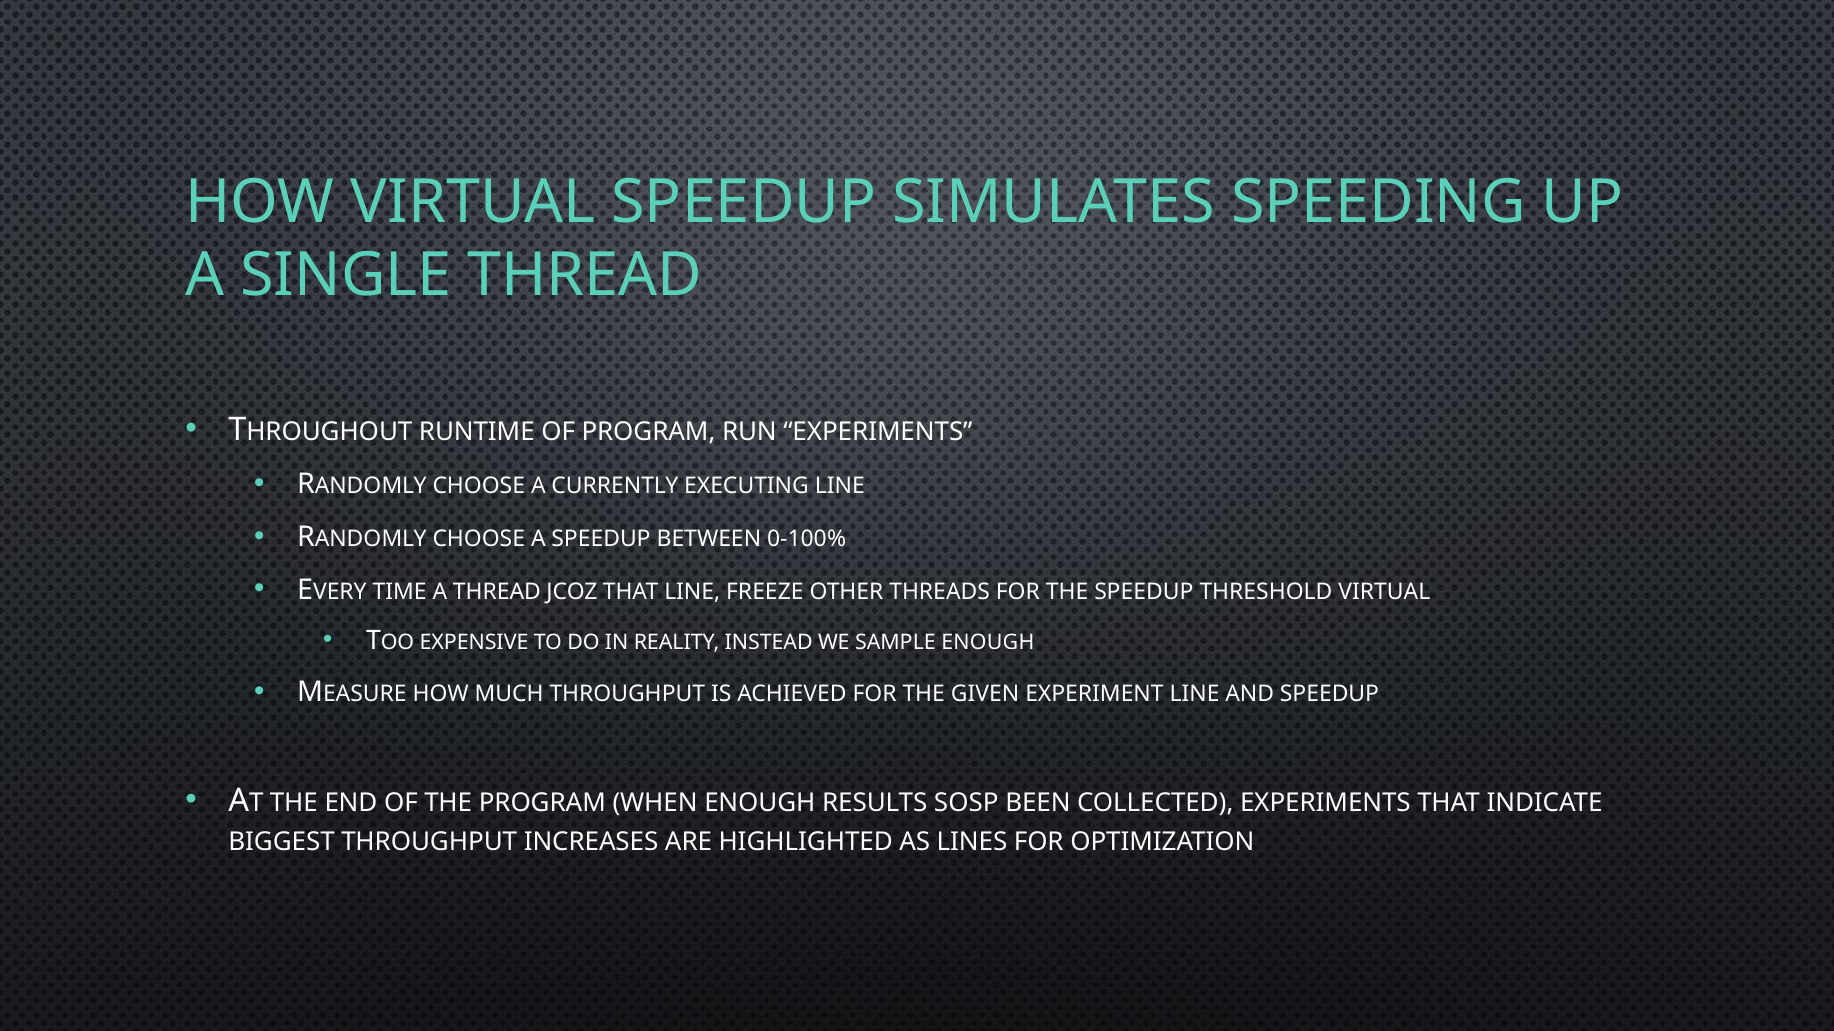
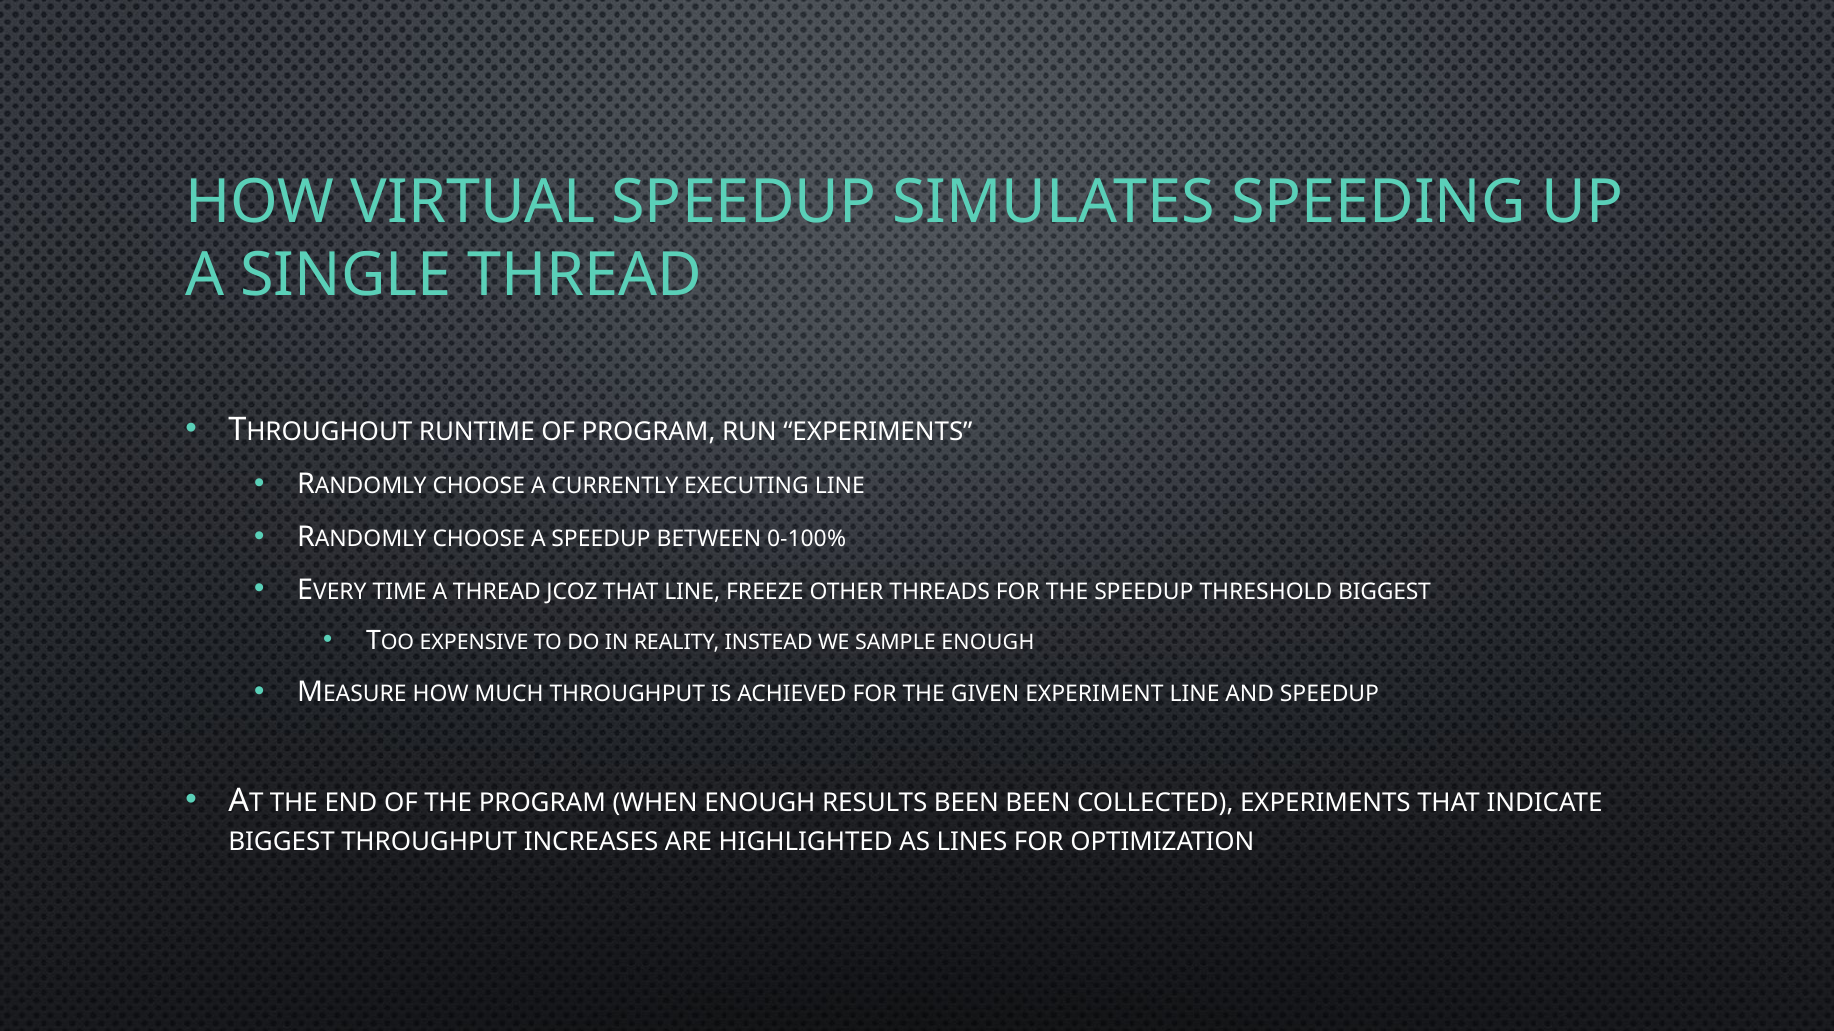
THRESHOLD VIRTUAL: VIRTUAL -> BIGGEST (1385, 592)
RESULTS SOSP: SOSP -> BEEN (966, 803)
